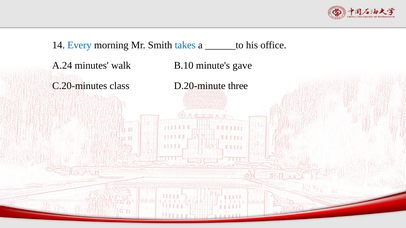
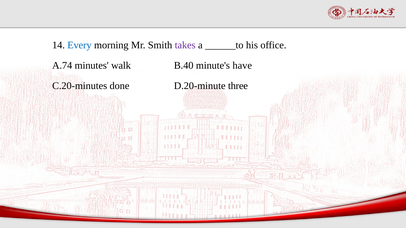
takes colour: blue -> purple (185, 45)
A.24: A.24 -> A.74 (62, 66)
B.10: B.10 -> B.40 (184, 66)
gave: gave -> have (242, 66)
class: class -> done (120, 86)
